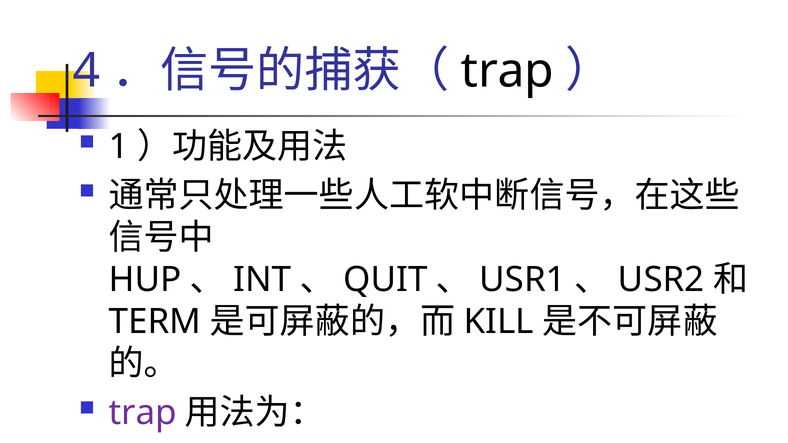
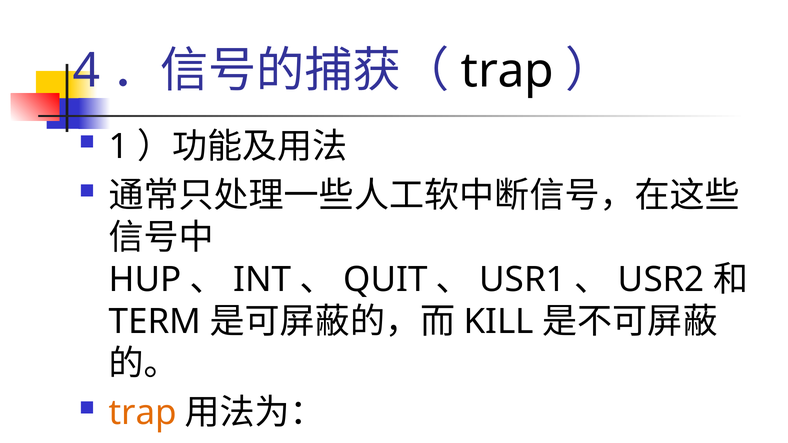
trap colour: purple -> orange (143, 413)
